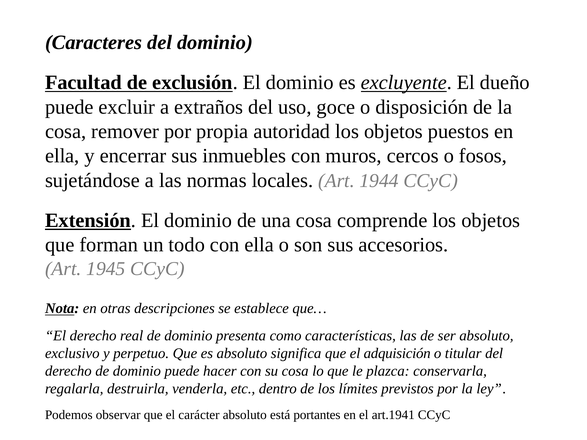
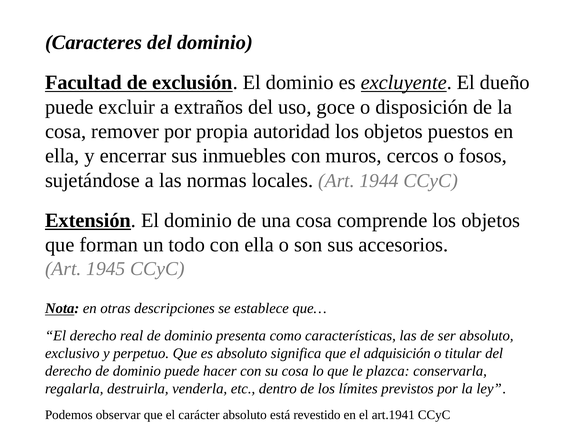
portantes: portantes -> revestido (317, 415)
